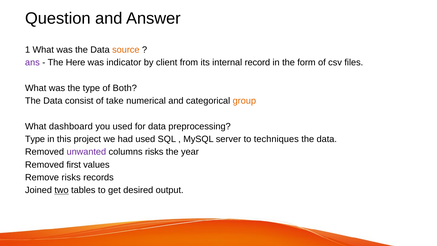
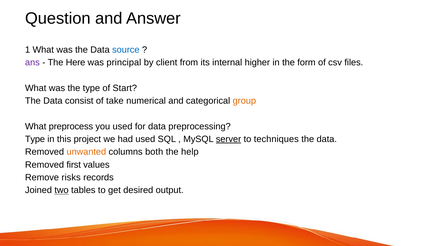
source colour: orange -> blue (126, 50)
indicator: indicator -> principal (124, 63)
record: record -> higher (257, 63)
Both: Both -> Start (125, 88)
dashboard: dashboard -> preprocess (71, 126)
server underline: none -> present (229, 139)
unwanted colour: purple -> orange (86, 152)
columns risks: risks -> both (154, 152)
year: year -> help (190, 152)
